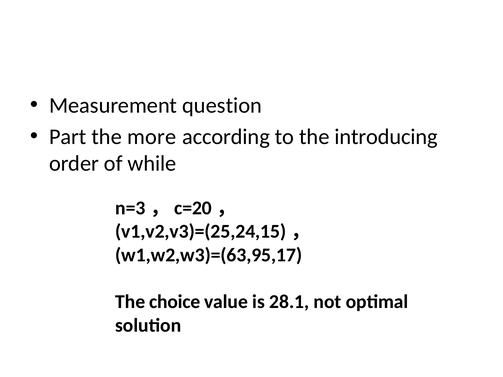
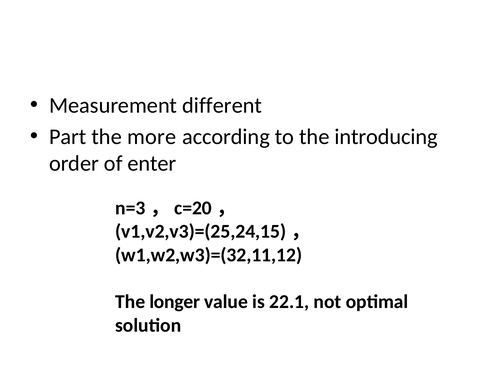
question: question -> different (222, 106)
while: while -> enter (152, 164)
w1,w2,w3)=(63,95,17: w1,w2,w3)=(63,95,17 -> w1,w2,w3)=(32,11,12 (209, 255)
choice: choice -> longer (175, 302)
28.1: 28.1 -> 22.1 (289, 302)
